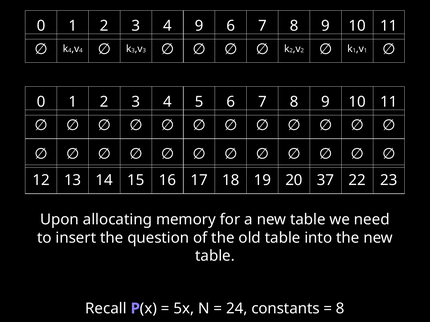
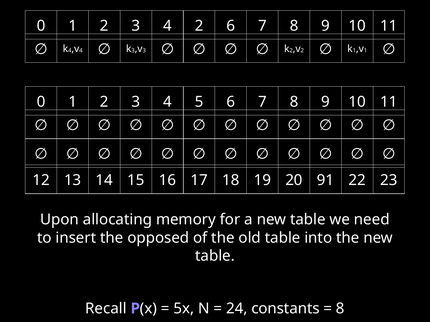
4 9: 9 -> 2 (199, 26)
37: 37 -> 91 (326, 180)
question: question -> opposed (158, 238)
